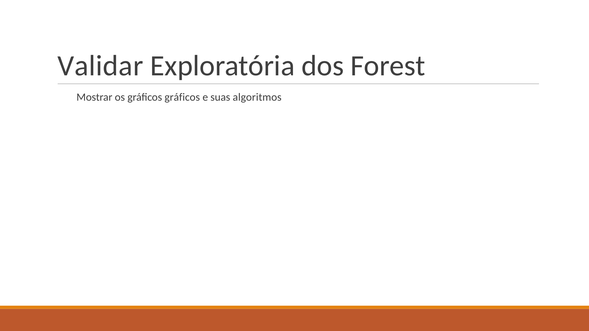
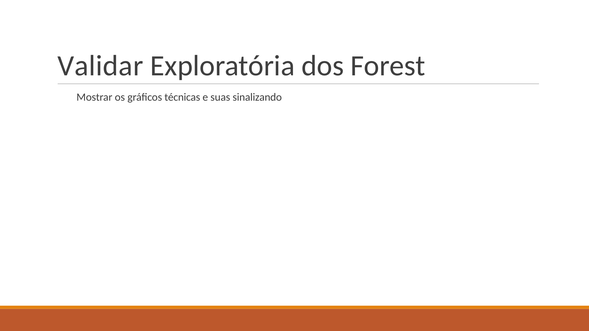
gráficos gráficos: gráficos -> técnicas (182, 97)
algoritmos: algoritmos -> sinalizando (257, 97)
